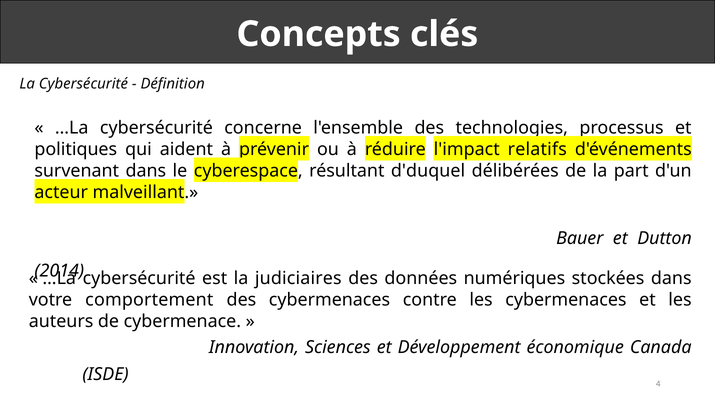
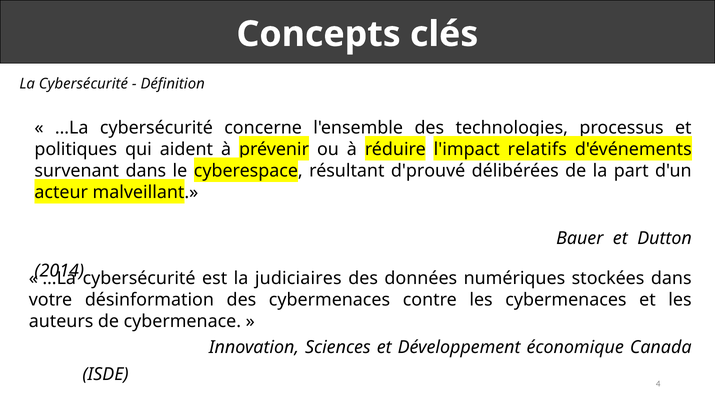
d'duquel: d'duquel -> d'prouvé (428, 171)
comportement: comportement -> désinformation (149, 300)
